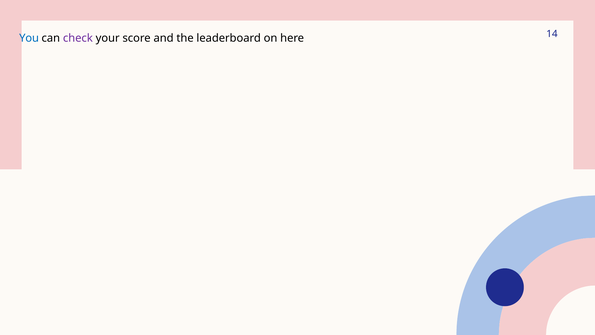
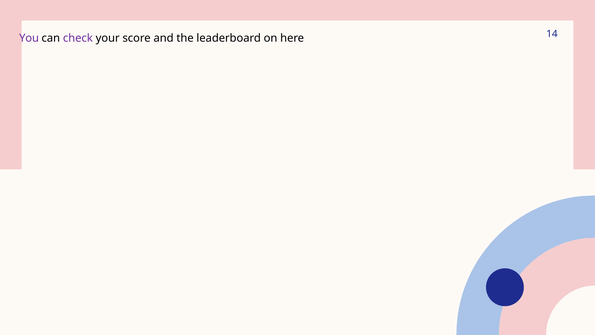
You colour: blue -> purple (29, 38)
